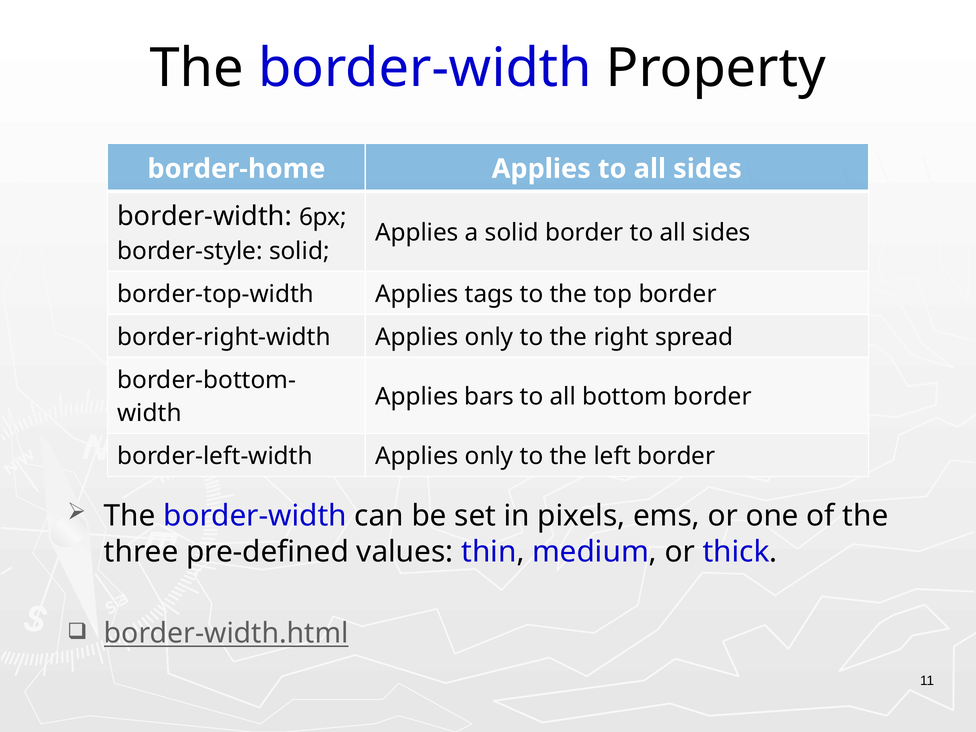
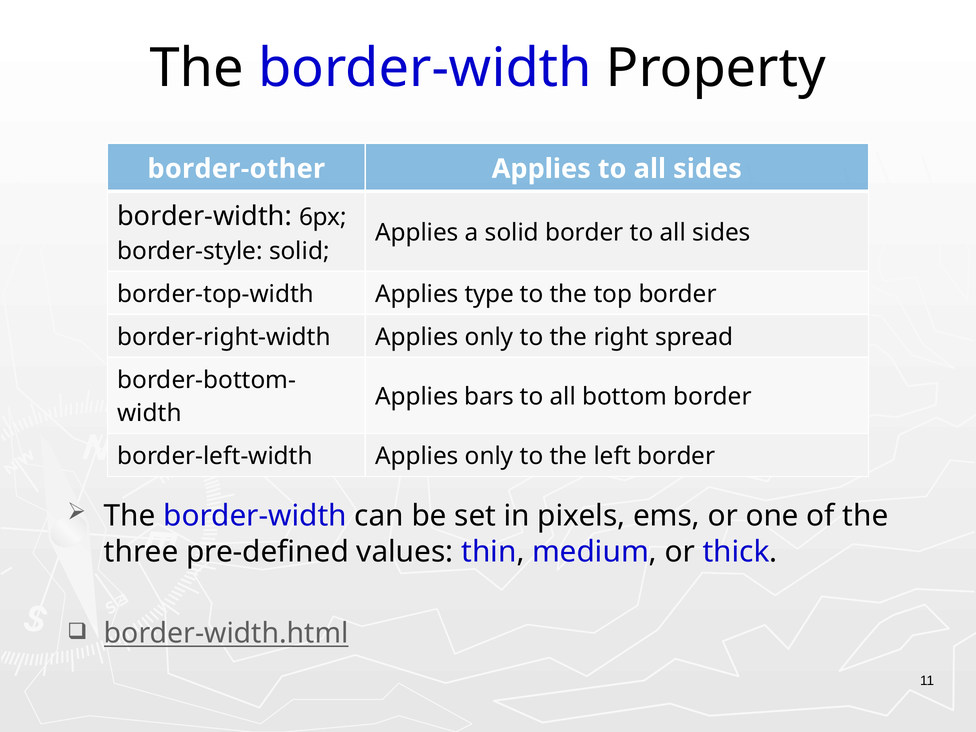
border-home: border-home -> border-other (236, 169)
tags: tags -> type (489, 294)
